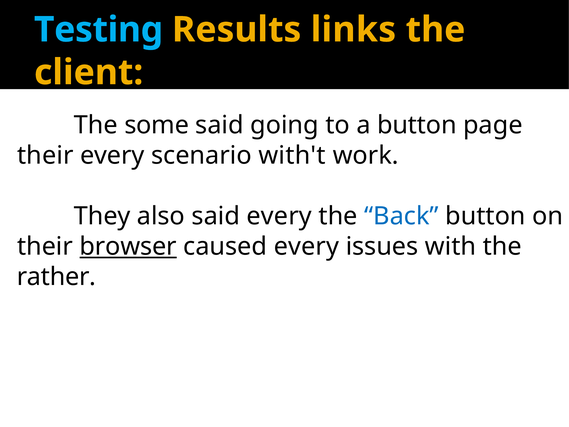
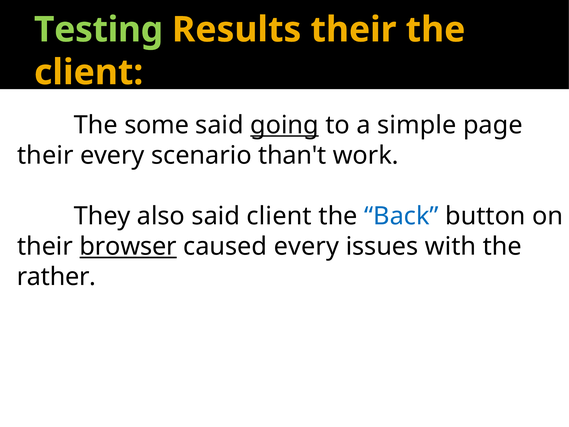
Testing colour: light blue -> light green (99, 30)
Results links: links -> their (354, 30)
going underline: none -> present (284, 125)
a button: button -> simple (417, 125)
with't: with't -> than't (292, 155)
said every: every -> client (279, 216)
